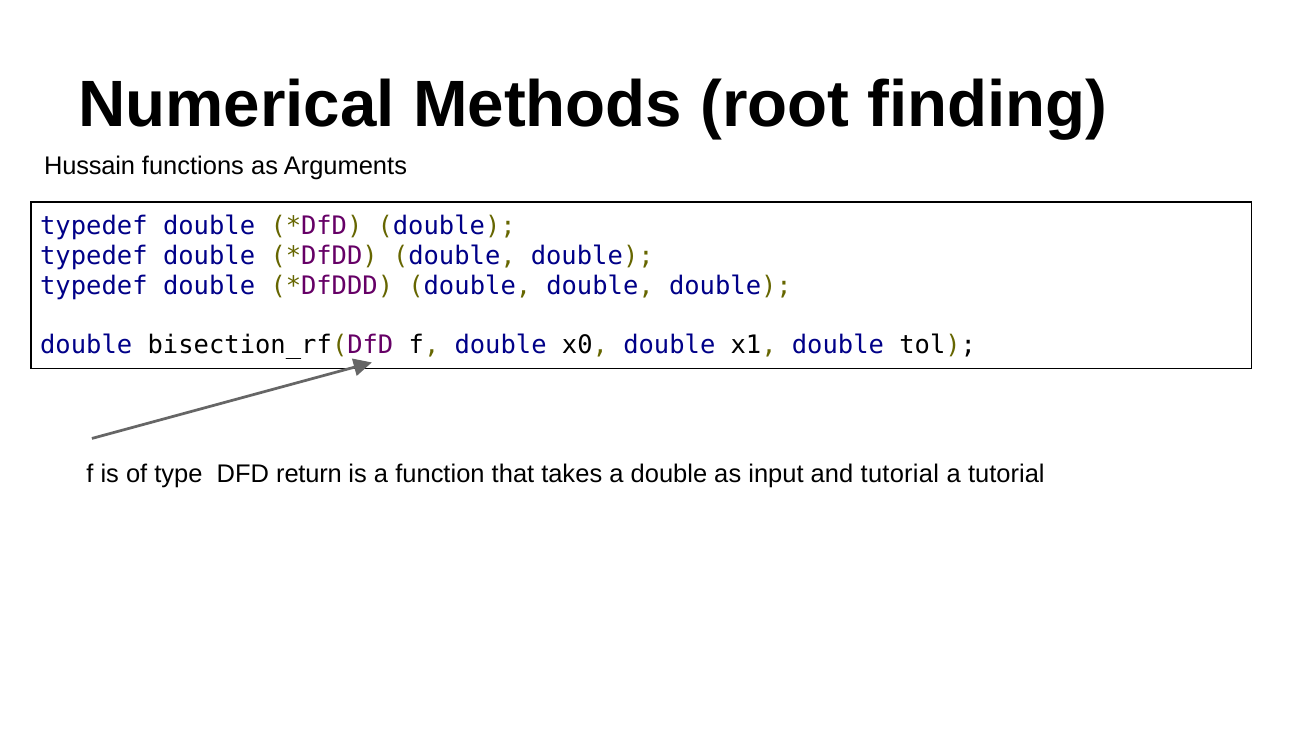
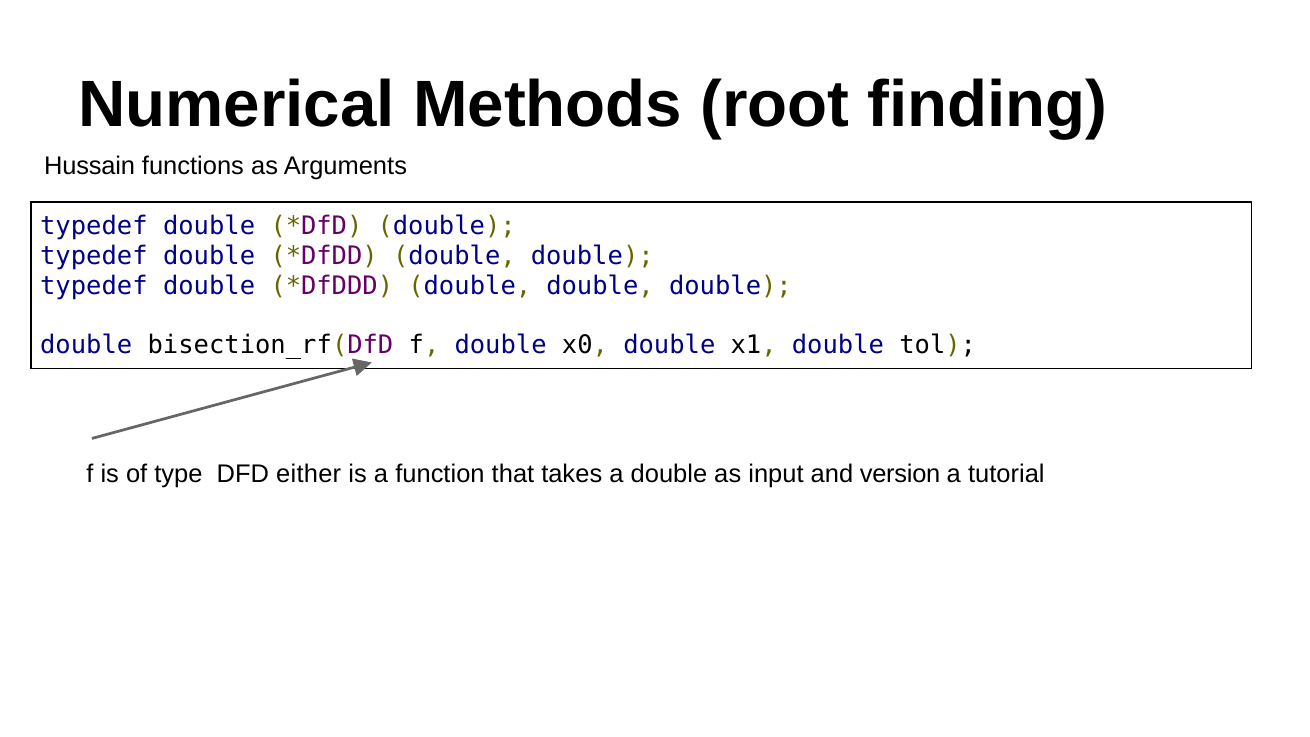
return: return -> either (309, 474)
and tutorial: tutorial -> version (900, 474)
